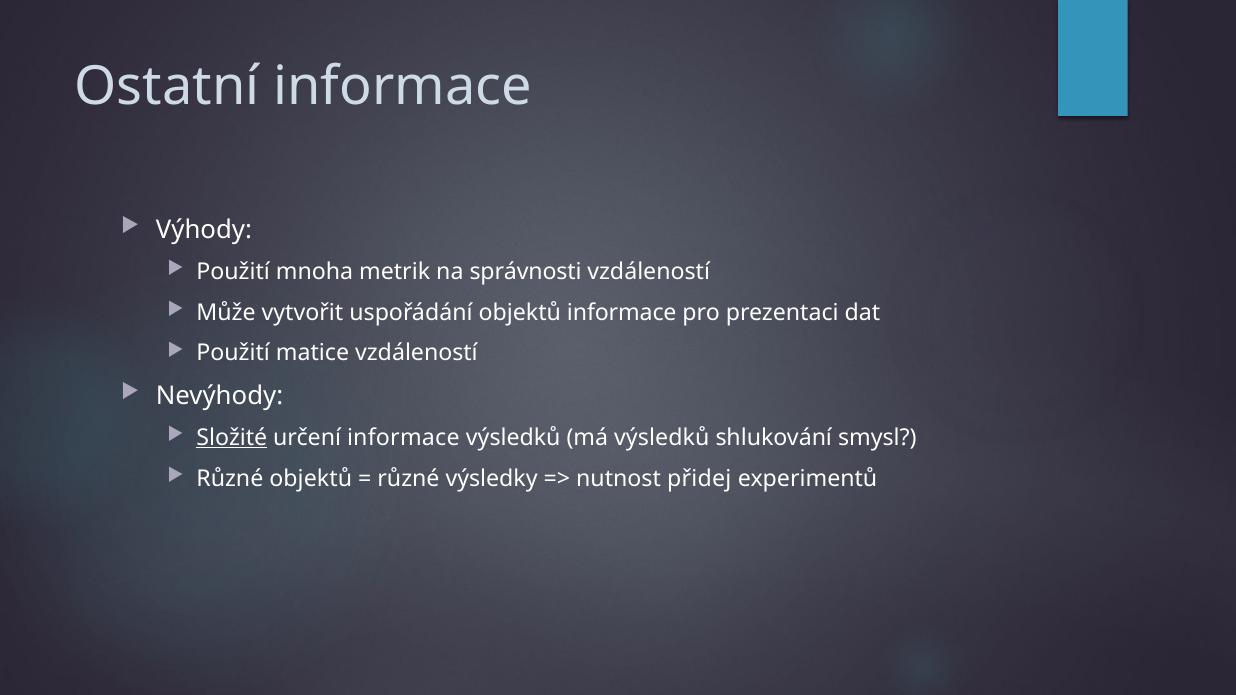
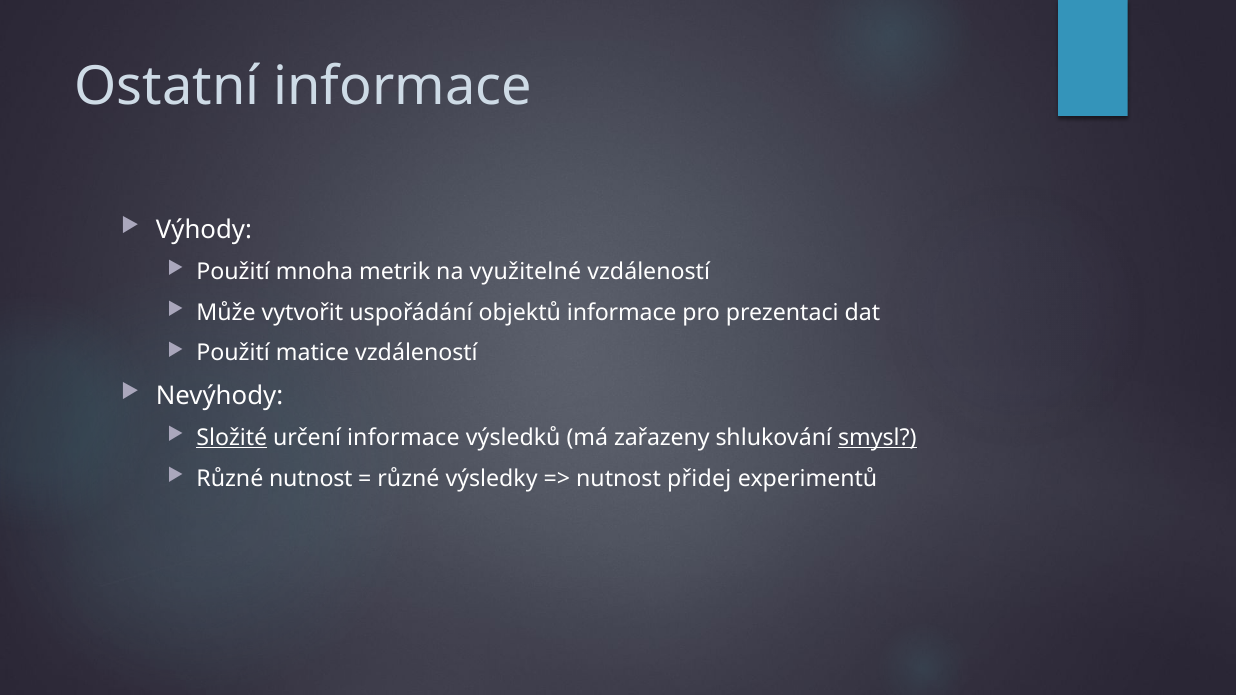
správnosti: správnosti -> využitelné (525, 272)
má výsledků: výsledků -> zařazeny (662, 438)
smysl underline: none -> present (877, 438)
Různé objektů: objektů -> nutnost (311, 479)
